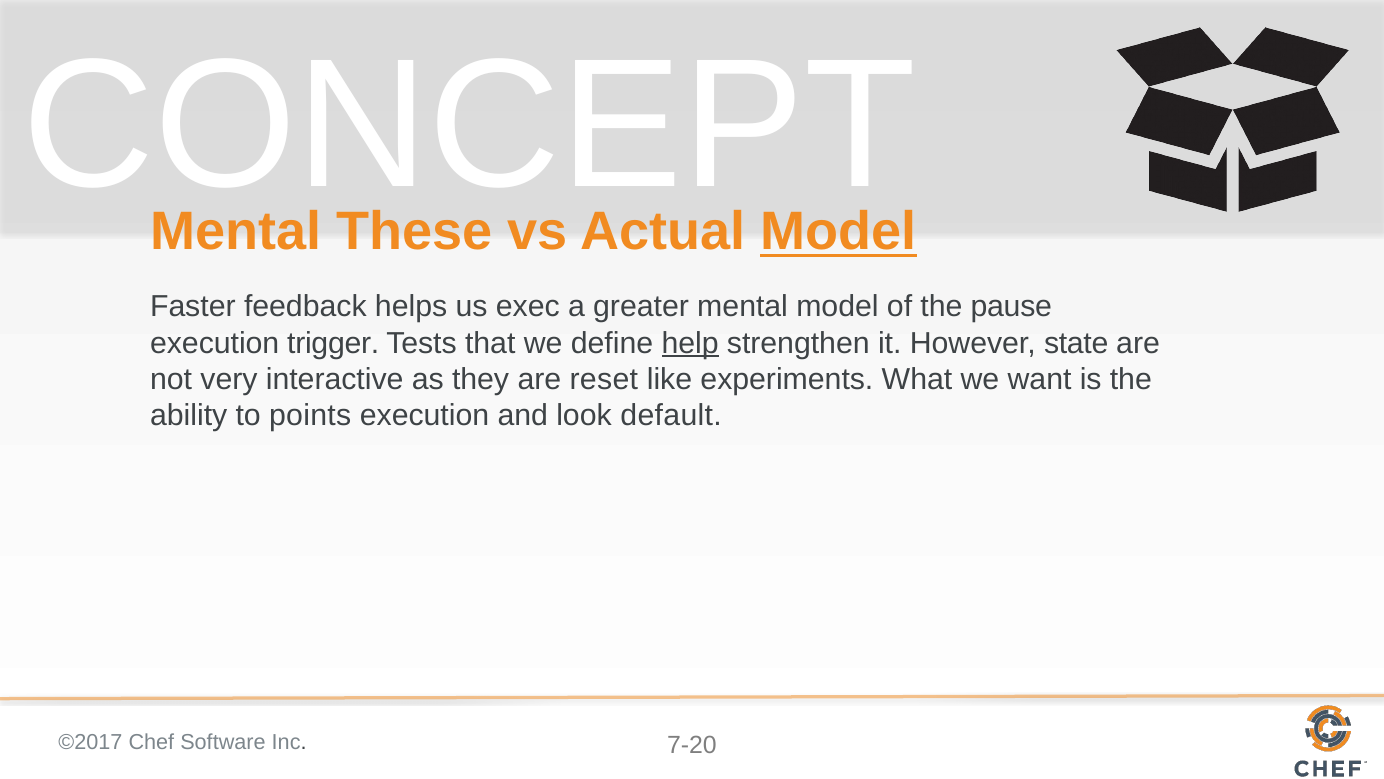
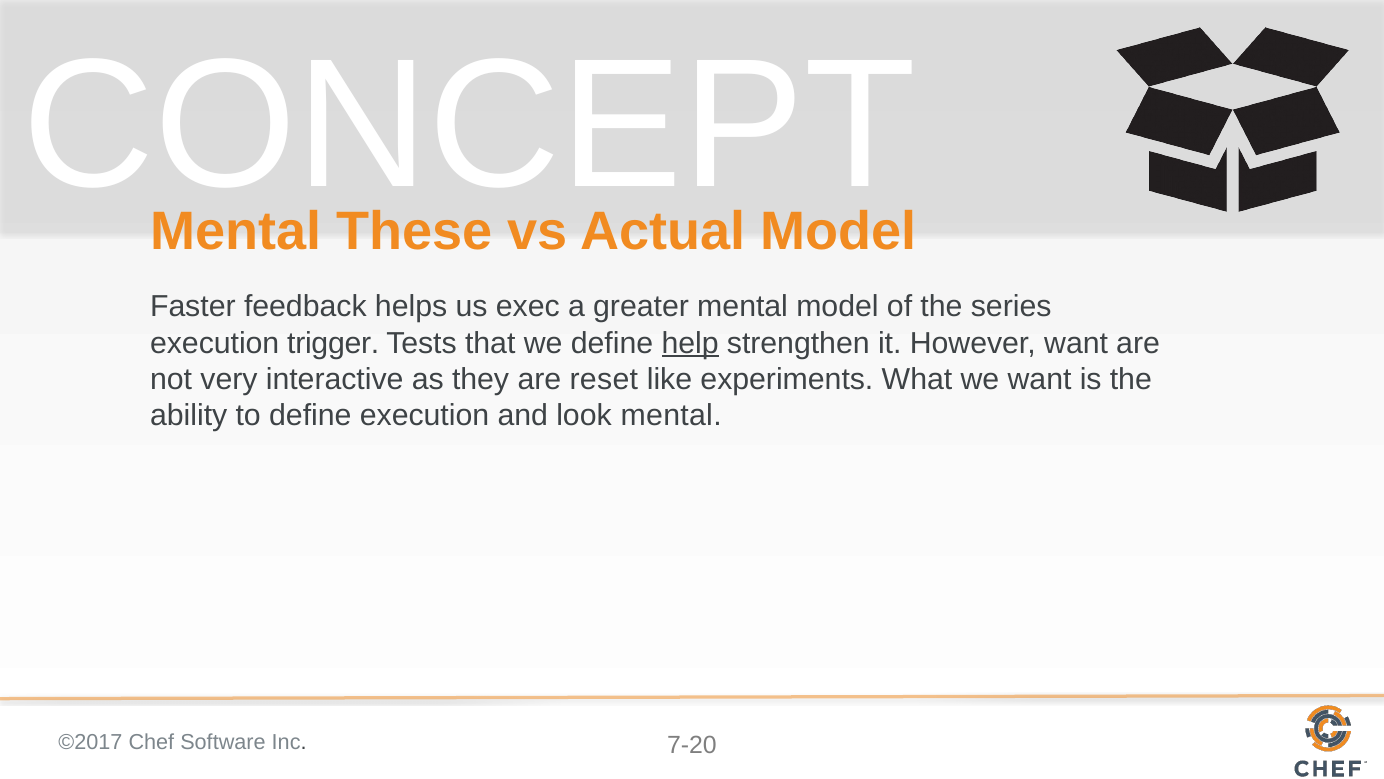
Model underline: present -> none (839, 232)
pause: pause -> series (1011, 307)
However state: state -> want (1076, 343)
to points: points -> define (310, 416)
look default: default -> mental (671, 416)
